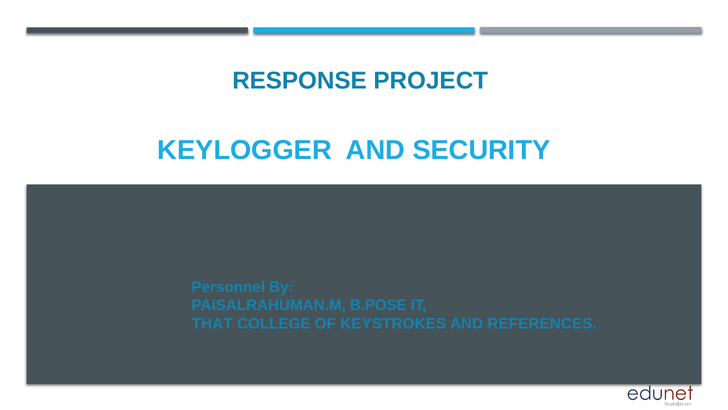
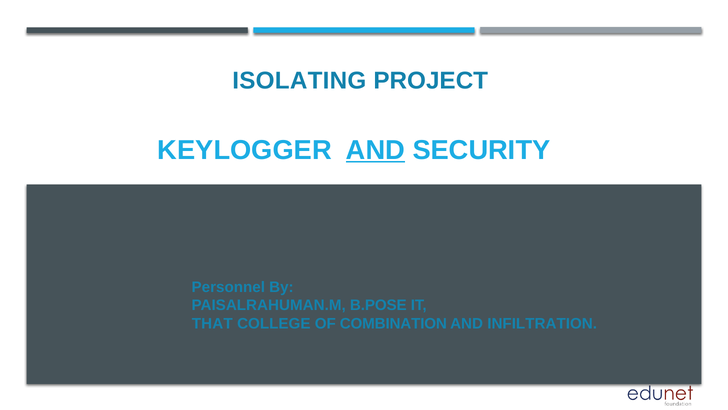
RESPONSE: RESPONSE -> ISOLATING (299, 81)
AND underline: none -> present (375, 150)
KEYSTROKES: KEYSTROKES -> COMBINATION (393, 323)
REFERENCES: REFERENCES -> INFILTRATION (542, 323)
